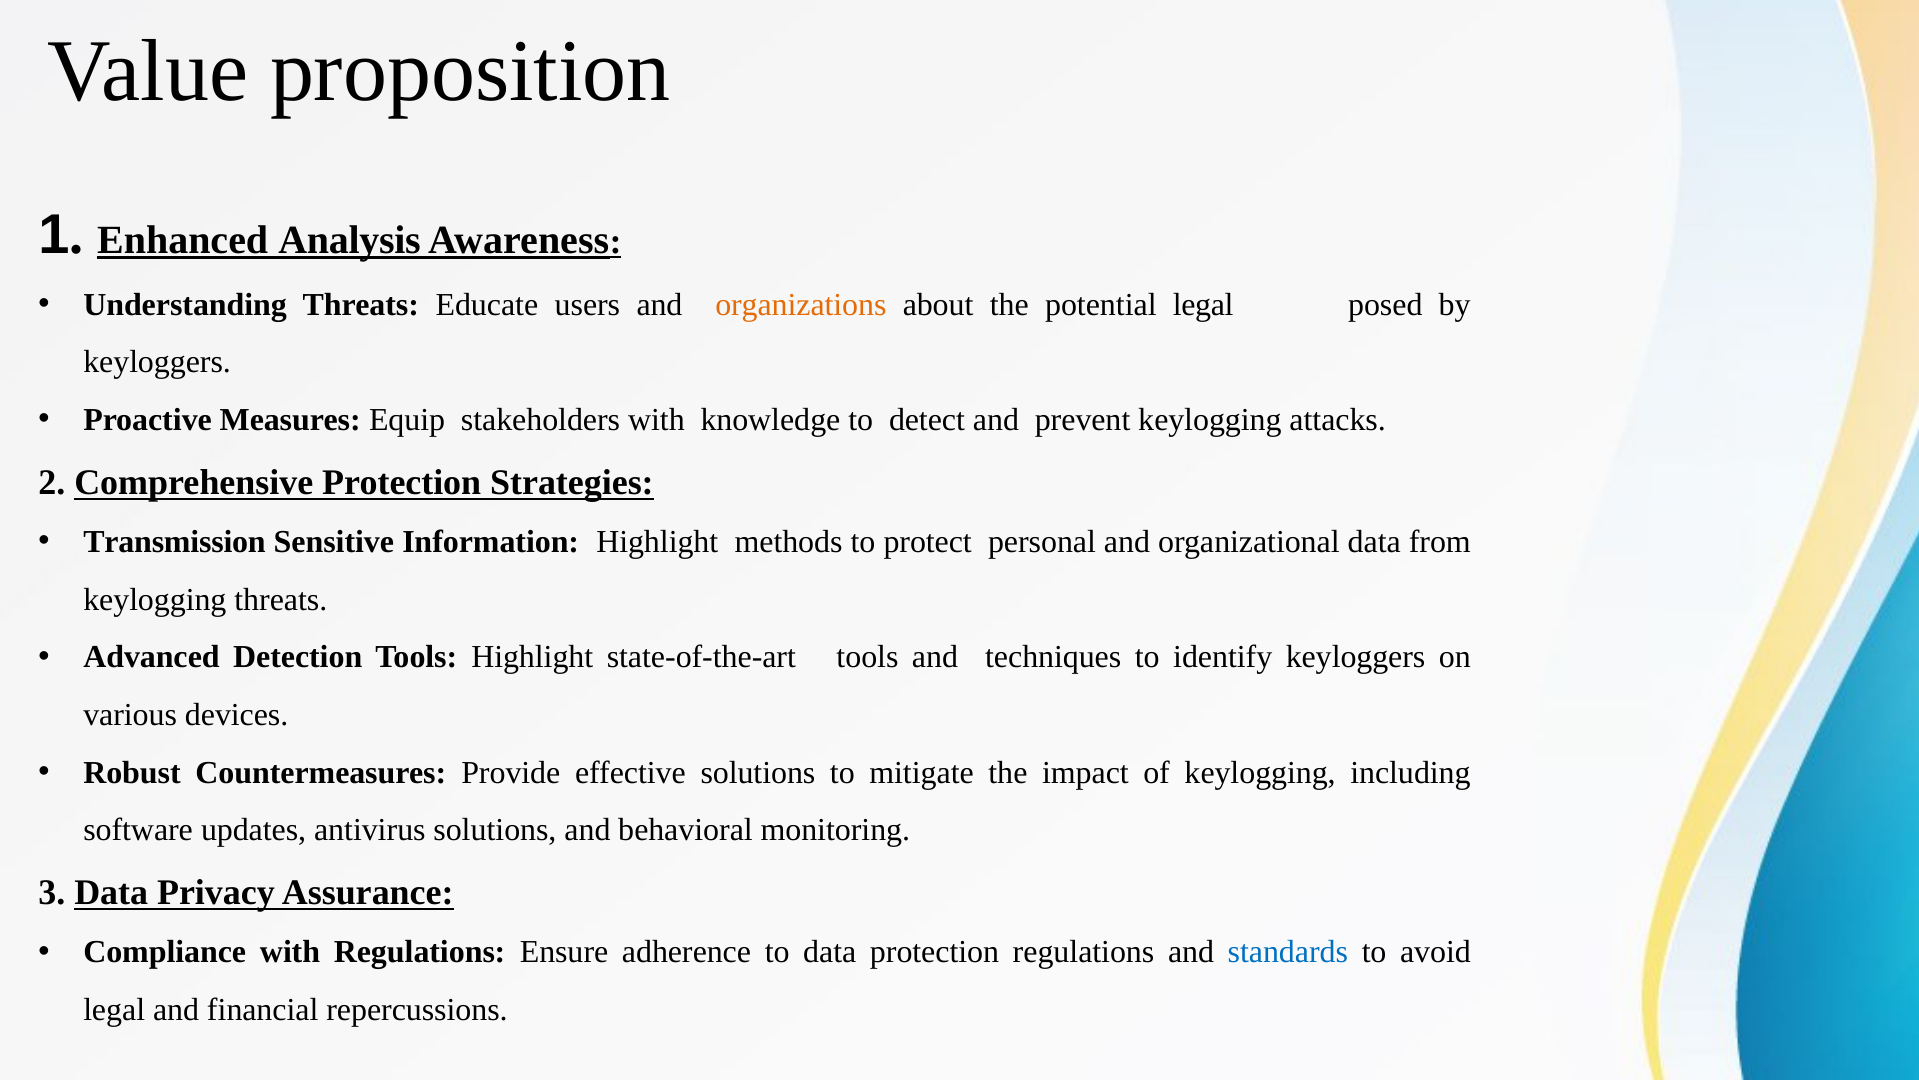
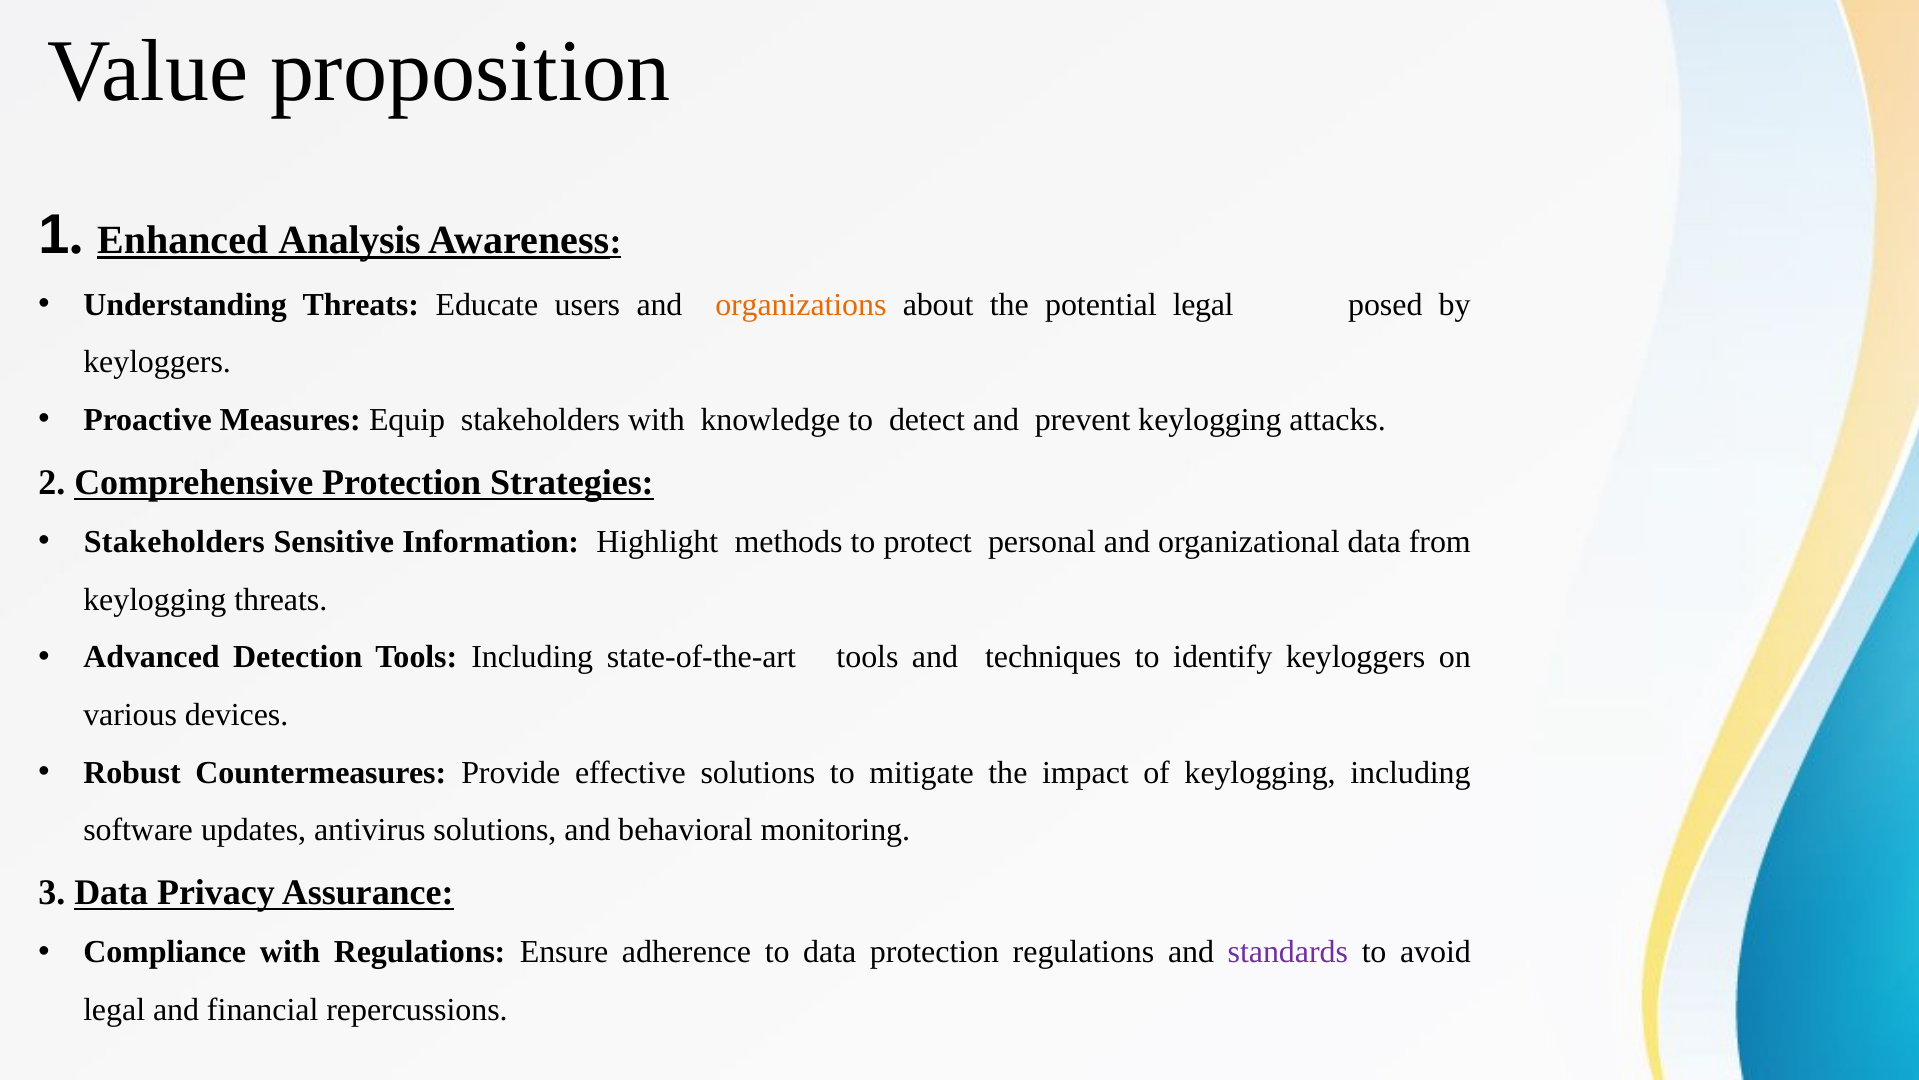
Transmission: Transmission -> Stakeholders (174, 542)
Tools Highlight: Highlight -> Including (532, 657)
standards colour: blue -> purple (1288, 952)
